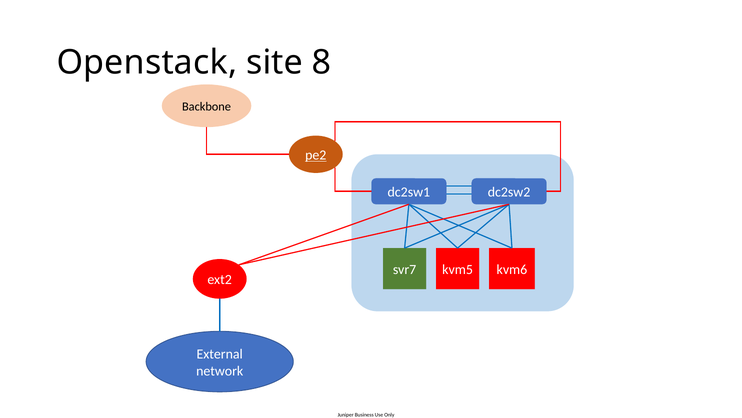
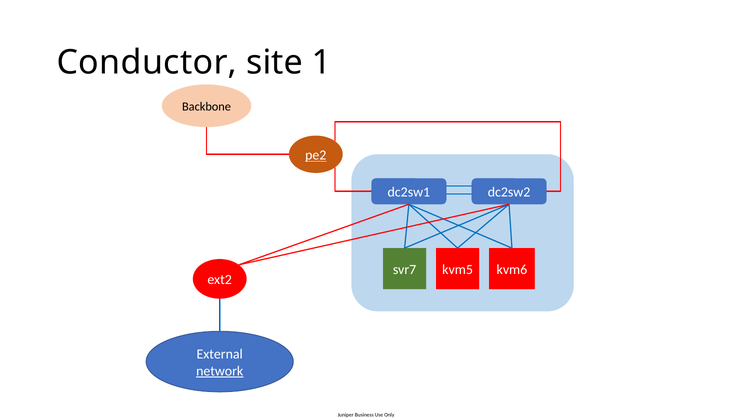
Openstack: Openstack -> Conductor (147, 62)
8: 8 -> 1 (321, 62)
network underline: none -> present (220, 370)
